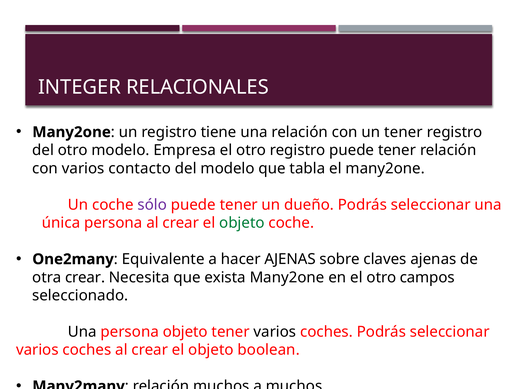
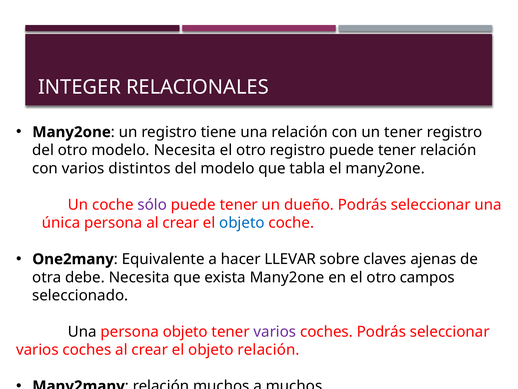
modelo Empresa: Empresa -> Necesita (185, 150)
contacto: contacto -> distintos (140, 168)
objeto colour: green -> blue (242, 223)
hacer AJENAS: AJENAS -> LLEVAR (290, 259)
otra crear: crear -> debe (85, 277)
varios colour: black -> purple (275, 331)
objeto boolean: boolean -> relación (269, 350)
